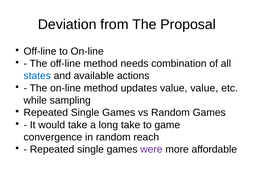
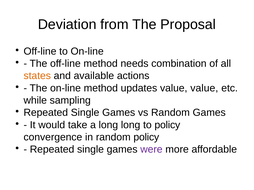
states colour: blue -> orange (37, 76)
long take: take -> long (131, 125)
to game: game -> policy (167, 125)
random reach: reach -> policy (146, 137)
